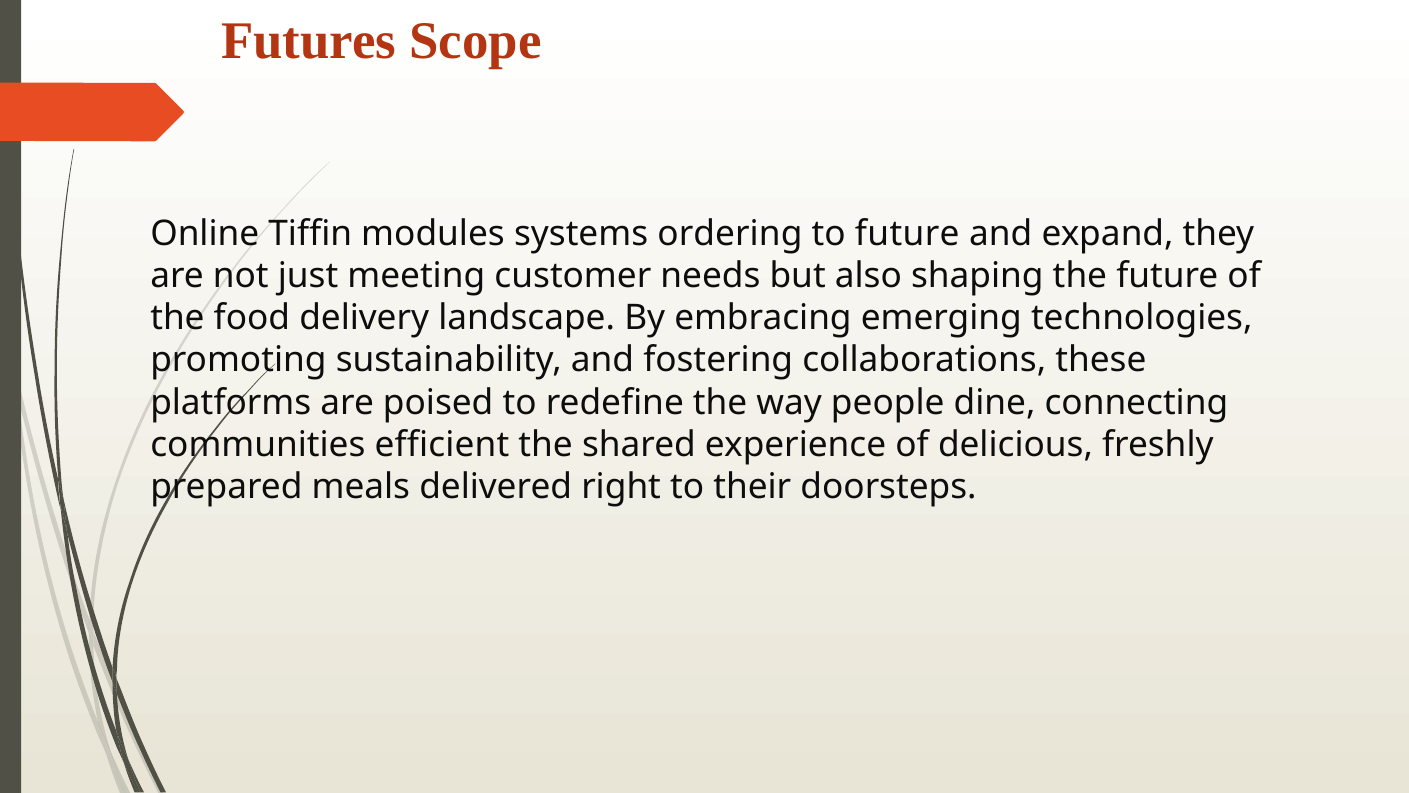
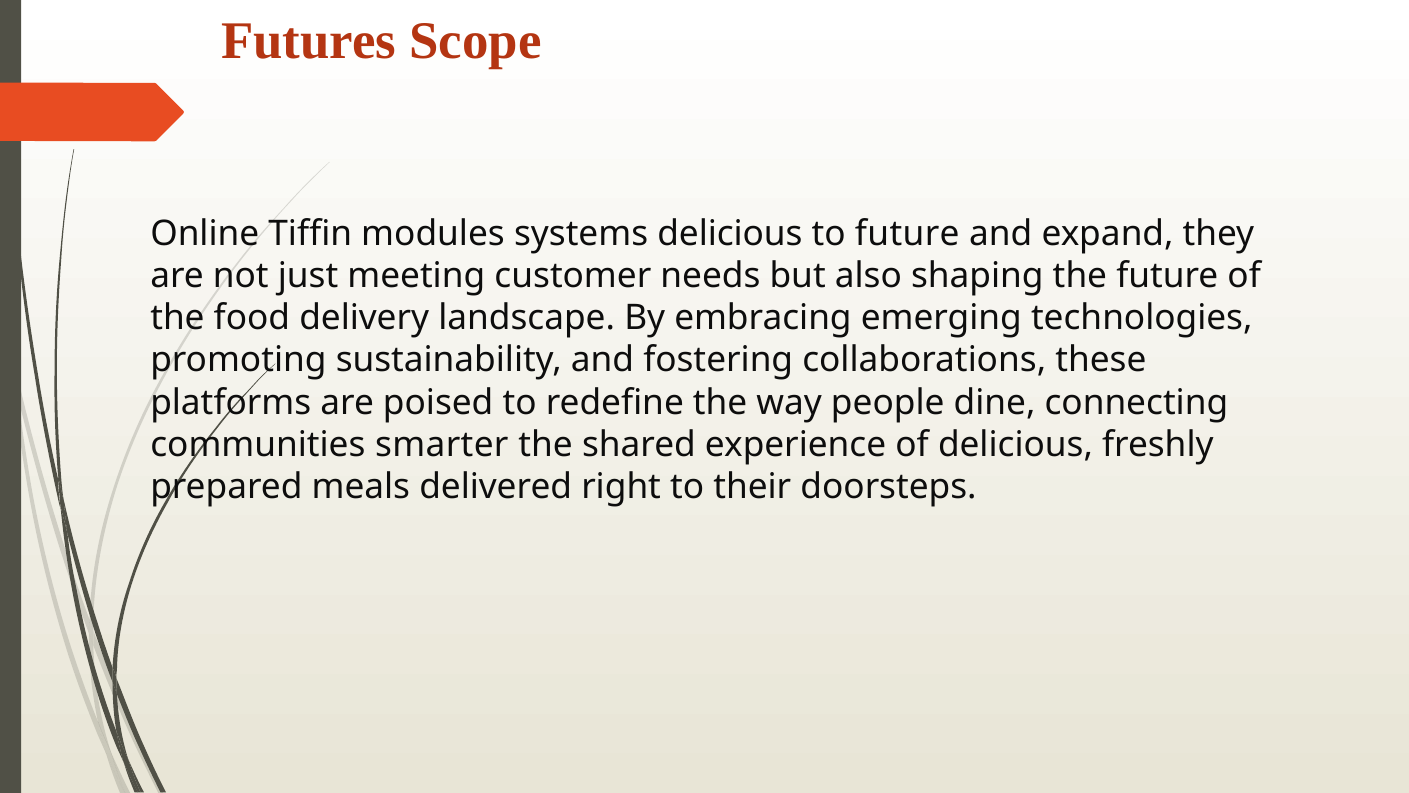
systems ordering: ordering -> delicious (730, 233)
efficient: efficient -> smarter (442, 445)
